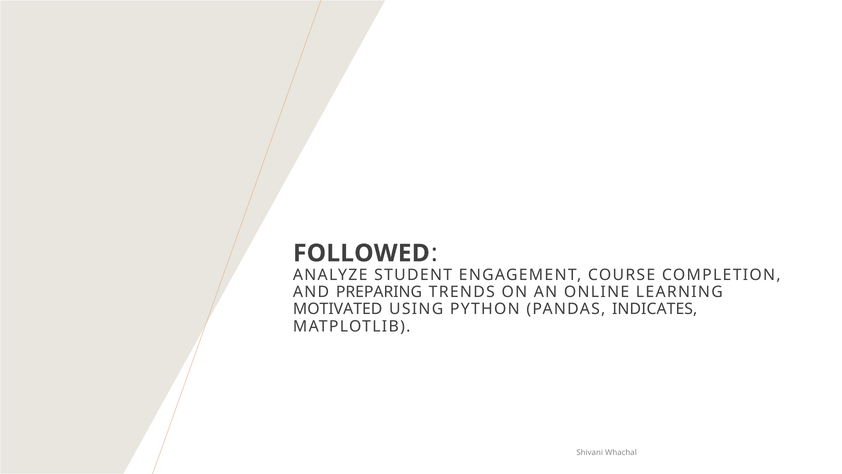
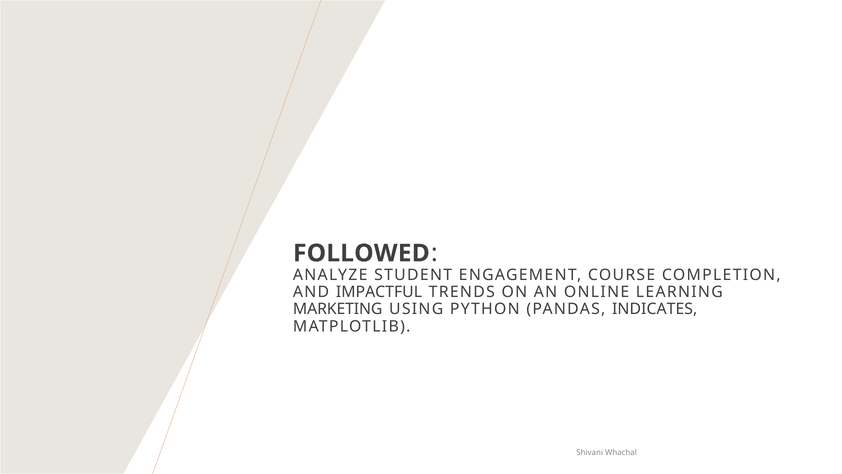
PREPARING: PREPARING -> IMPACTFUL (379, 292)
MOTIVATED: MOTIVATED -> MARKETING (338, 309)
